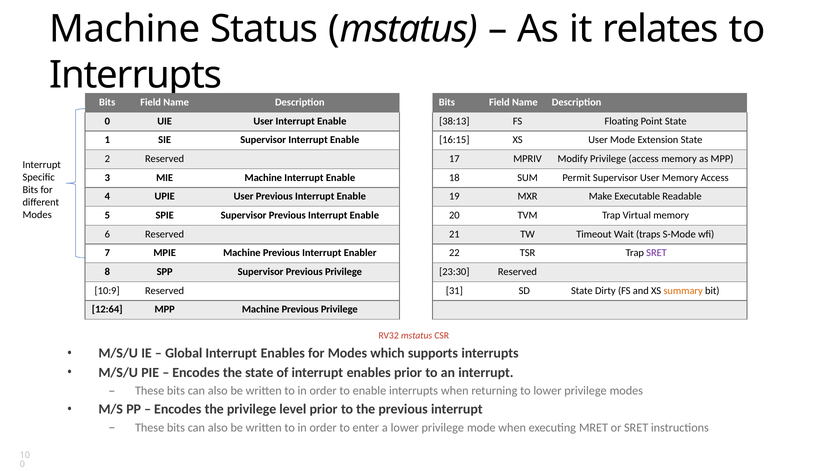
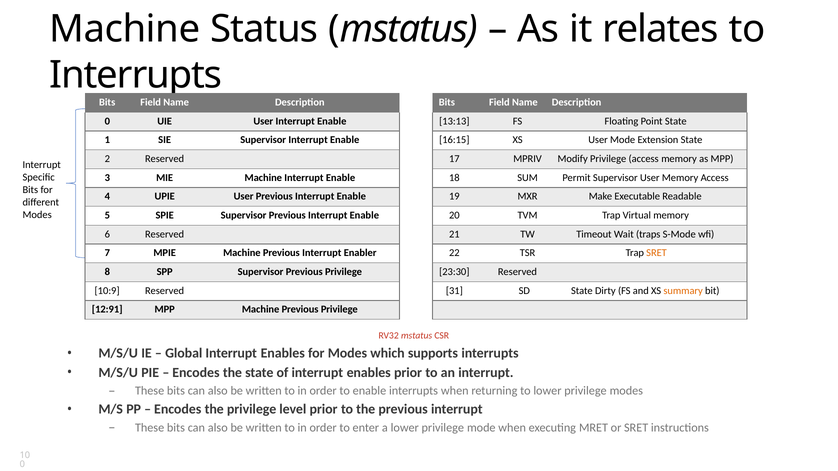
38:13: 38:13 -> 13:13 (454, 121)
SRET colour: purple -> orange (657, 253)
12:64: 12:64 -> 12:91 (107, 310)
